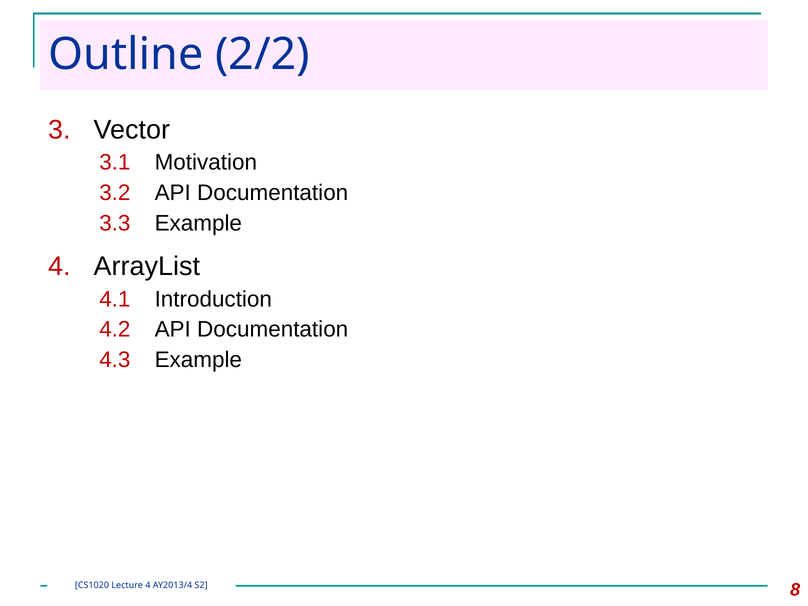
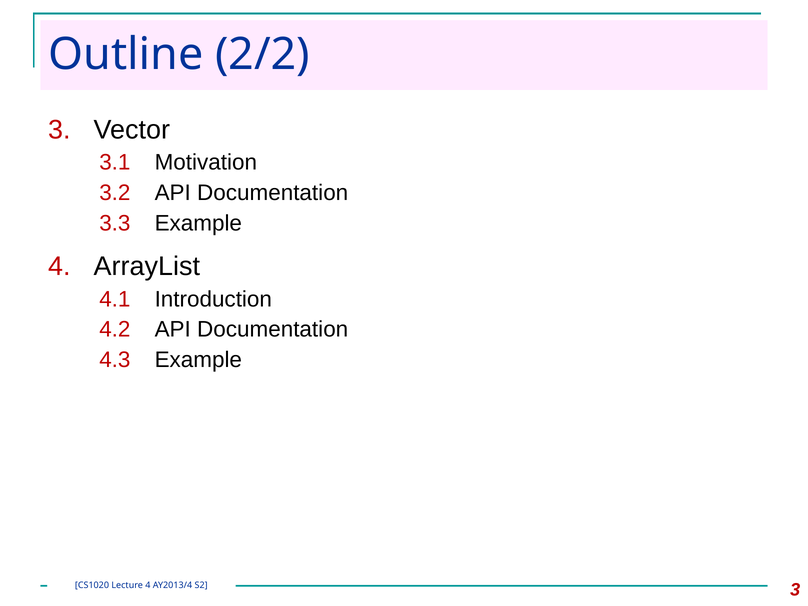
S2 8: 8 -> 3 (795, 590)
